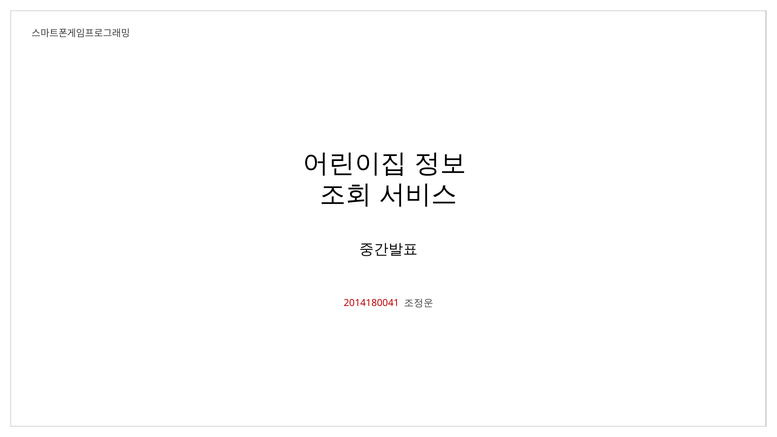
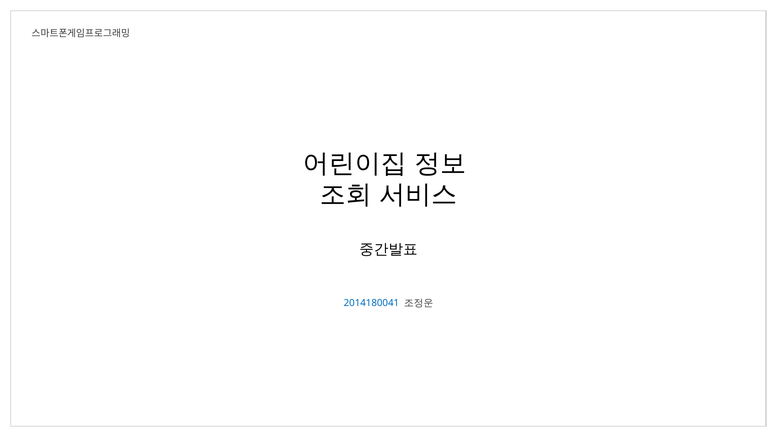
2014180041 colour: red -> blue (371, 303)
